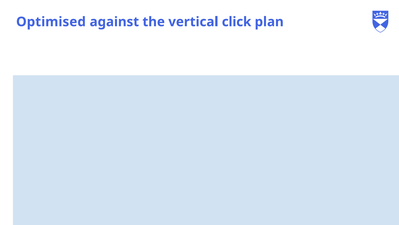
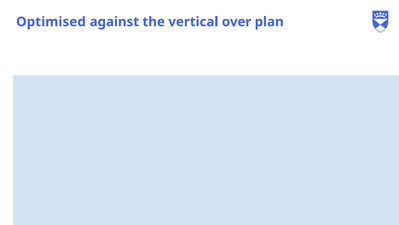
click: click -> over (237, 22)
